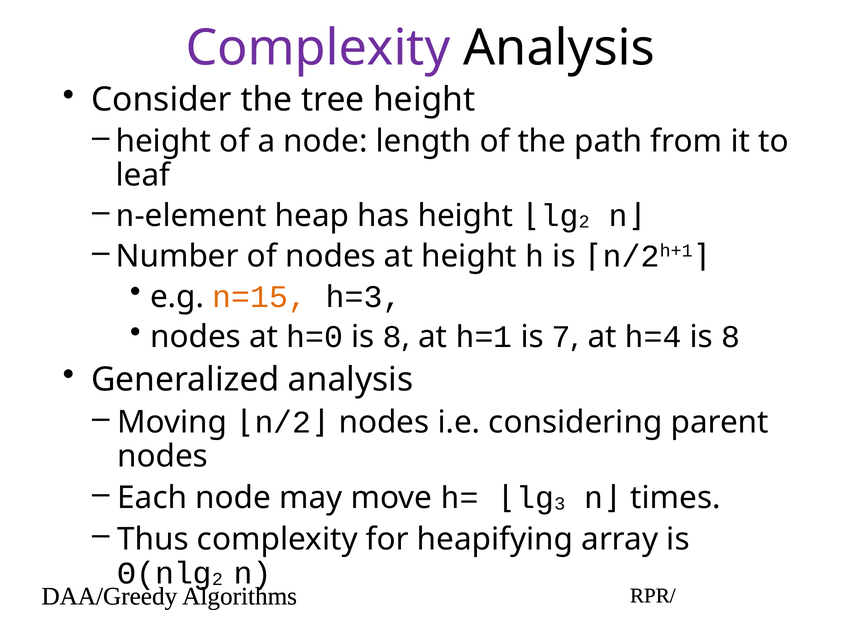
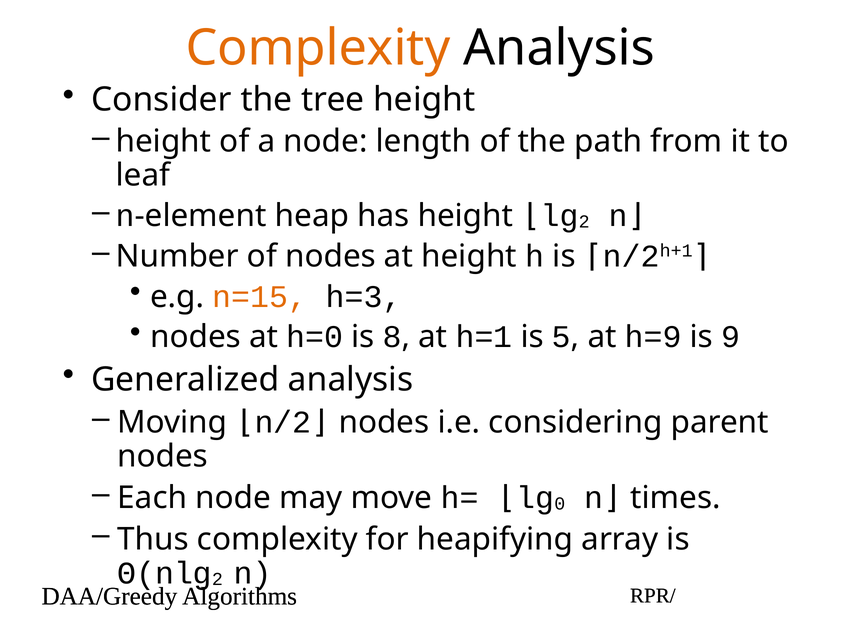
Complexity colour: purple -> orange (318, 48)
7: 7 -> 5 (561, 337)
h=4: h=4 -> h=9 (653, 337)
8: 8 -> 9 (731, 337)
3: 3 -> 0 (560, 504)
